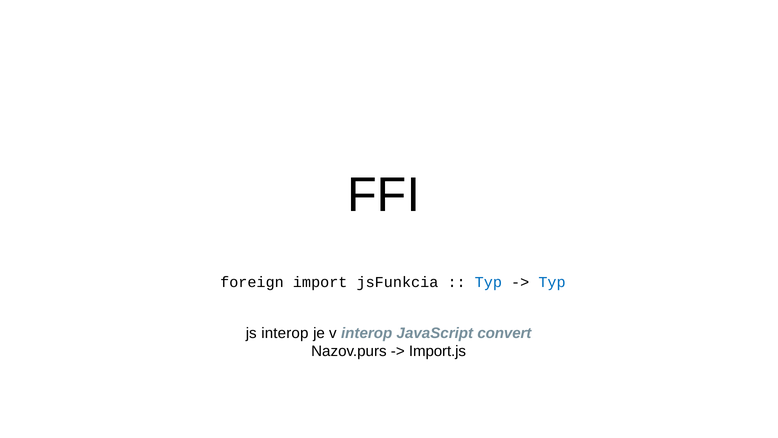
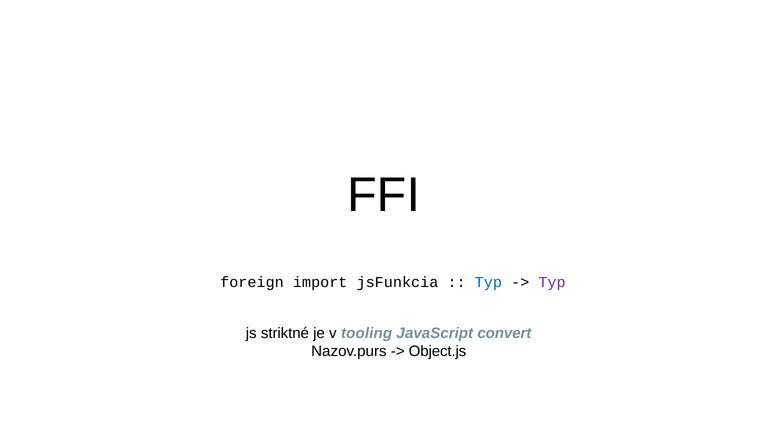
Typ colour: blue -> purple (552, 282)
js interop: interop -> striktné (285, 333)
v interop: interop -> tooling (367, 333)
Import.js: Import.js -> Object.js (437, 351)
